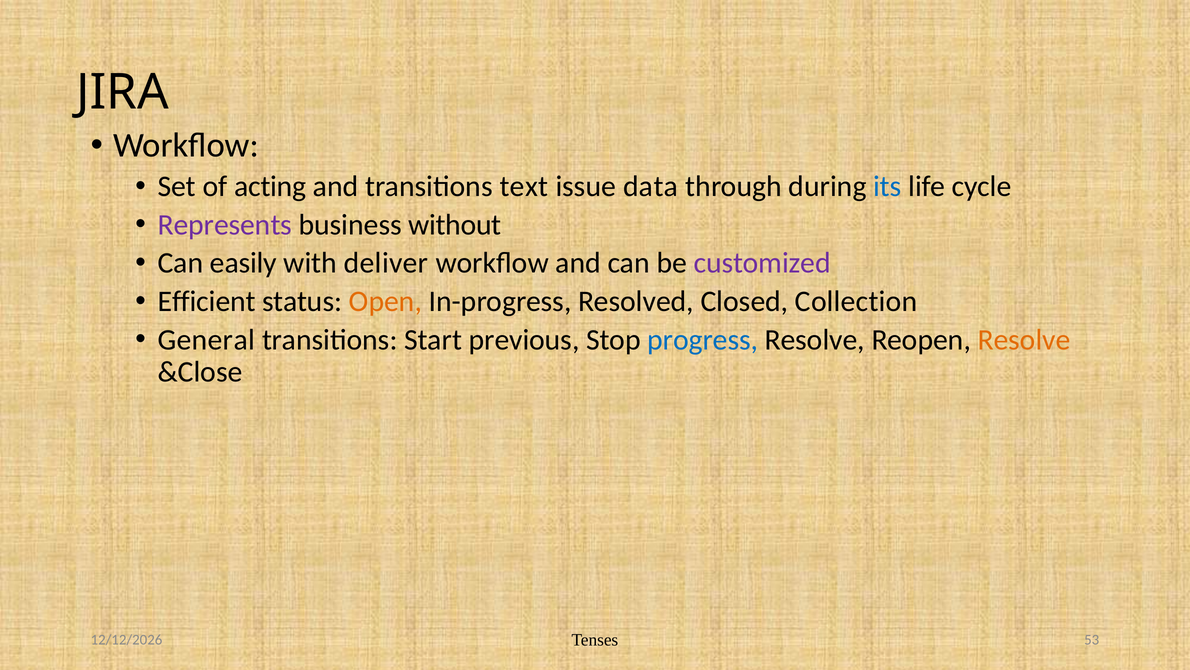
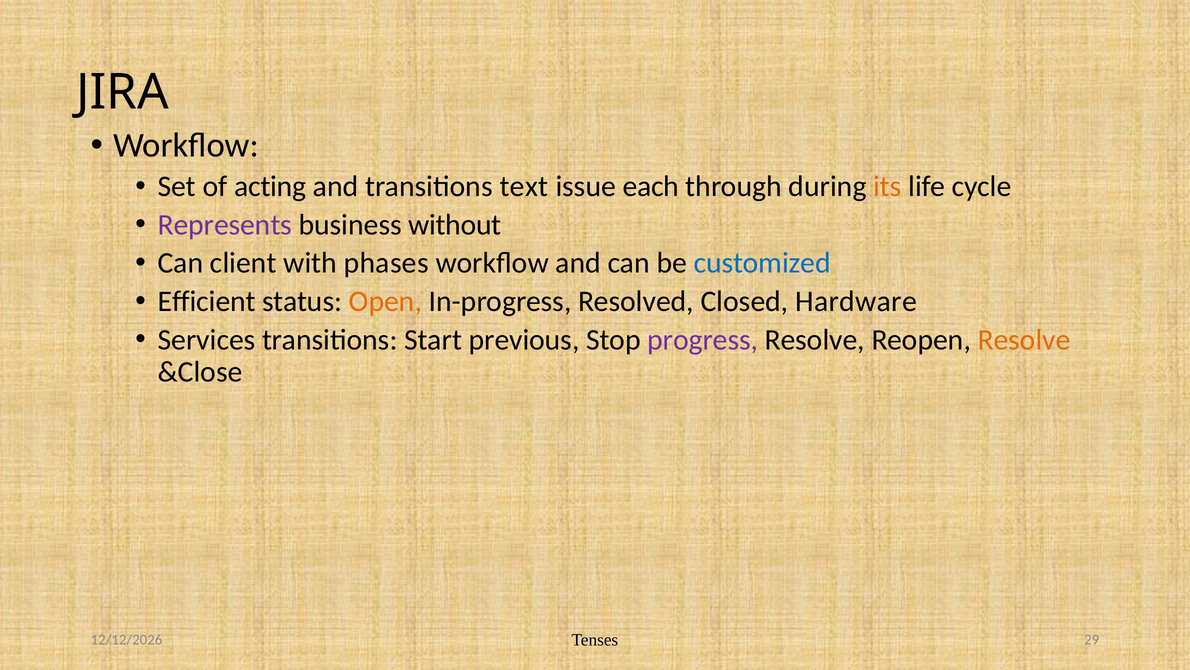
data: data -> each (651, 186)
its colour: blue -> orange (887, 186)
easily: easily -> client (243, 263)
deliver: deliver -> phases (386, 263)
customized colour: purple -> blue (762, 263)
Collection: Collection -> Hardware (856, 301)
General: General -> Services (207, 339)
progress colour: blue -> purple (703, 339)
53: 53 -> 29 (1092, 639)
